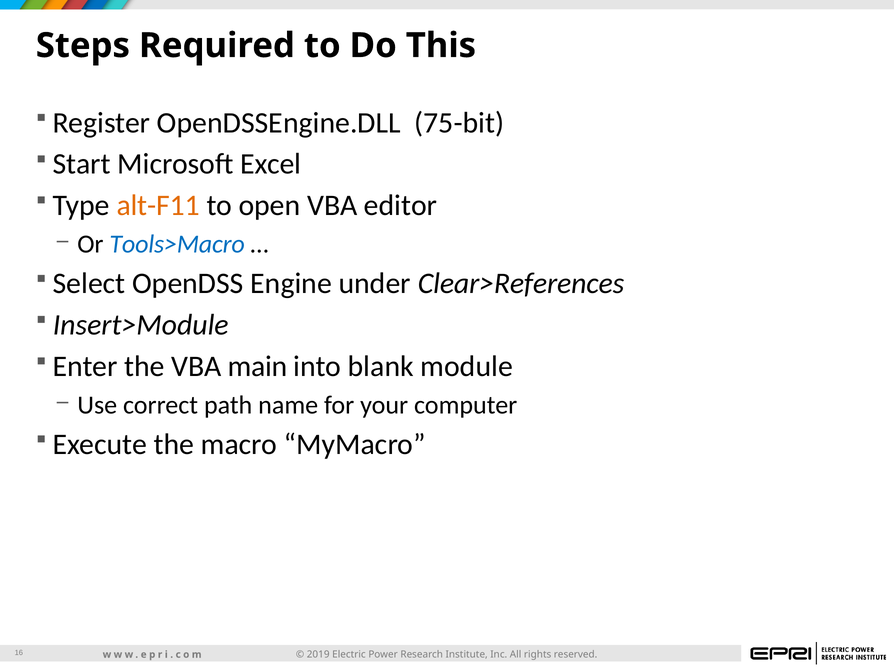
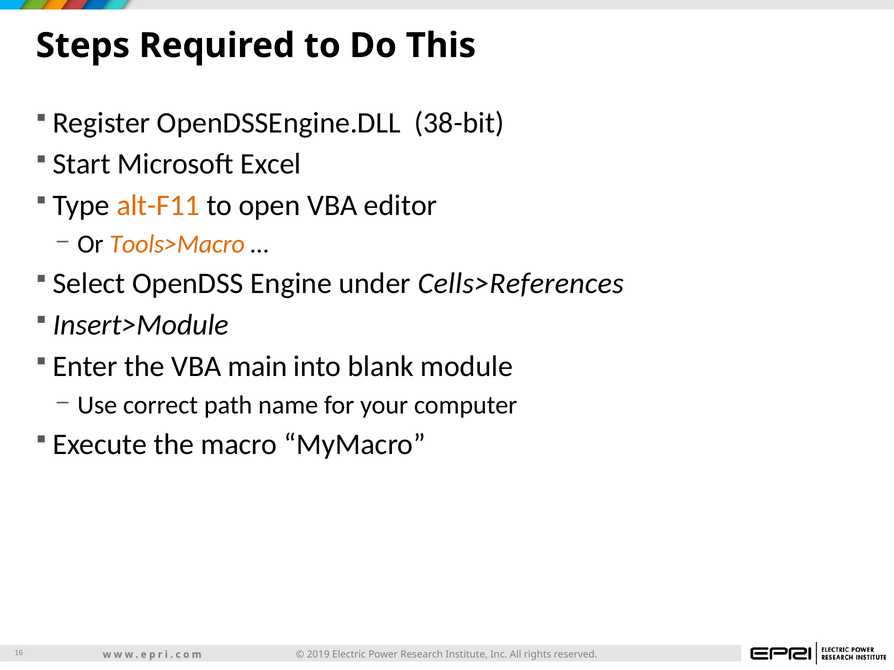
75-bit: 75-bit -> 38-bit (459, 123)
Tools>Macro colour: blue -> orange (177, 244)
Clear>References: Clear>References -> Cells>References (521, 284)
